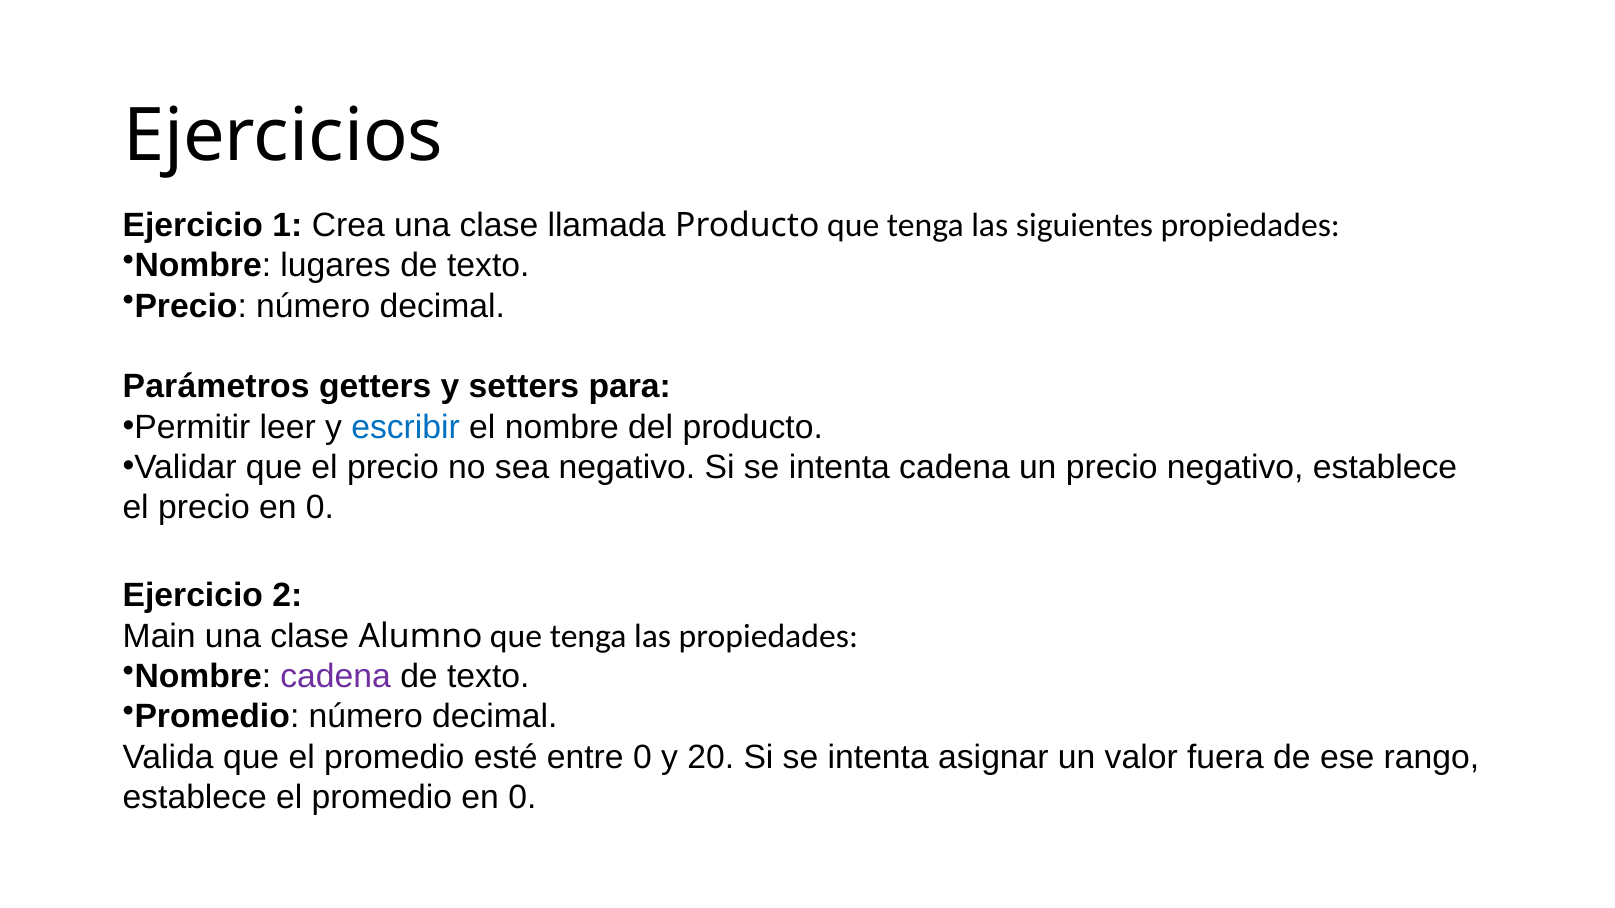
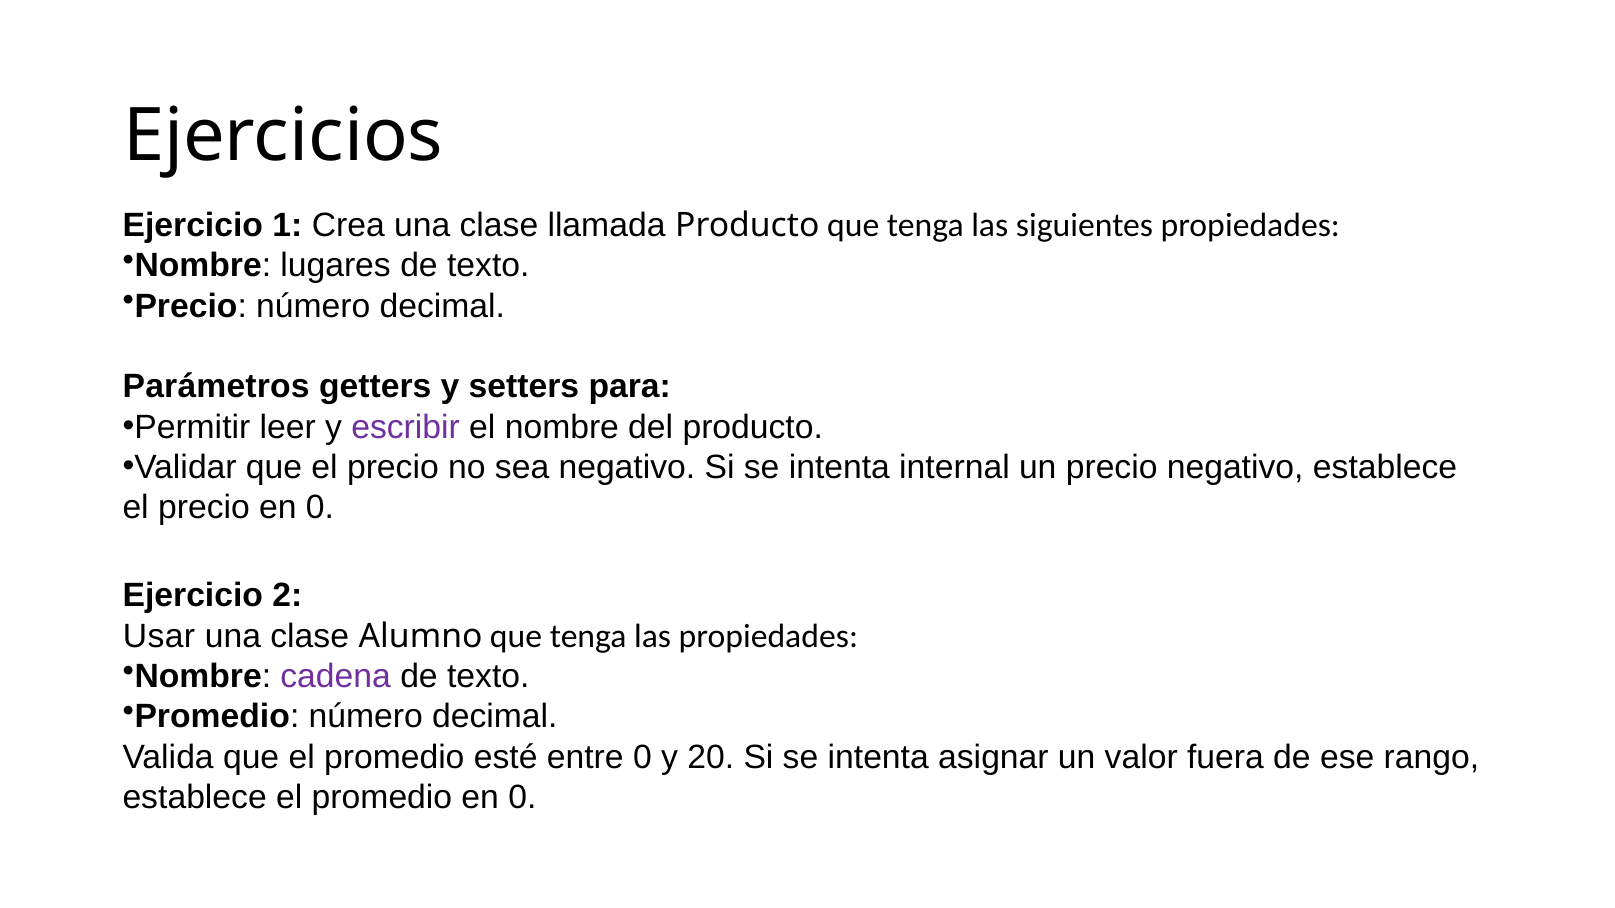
escribir colour: blue -> purple (406, 427)
intenta cadena: cadena -> internal (954, 468)
Main: Main -> Usar (159, 636)
